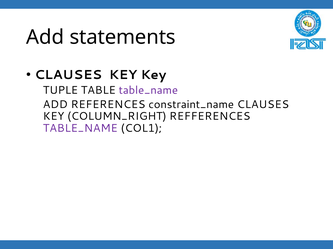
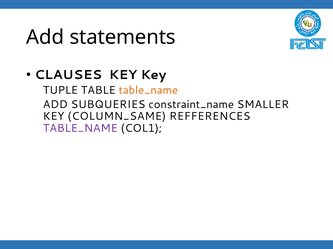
table_name colour: purple -> orange (148, 90)
REFERENCES: REFERENCES -> SUBQUERIES (108, 105)
constraint_name CLAUSES: CLAUSES -> SMALLER (263, 105)
COLUMN_RIGHT: COLUMN_RIGHT -> COLUMN_SAME (117, 117)
